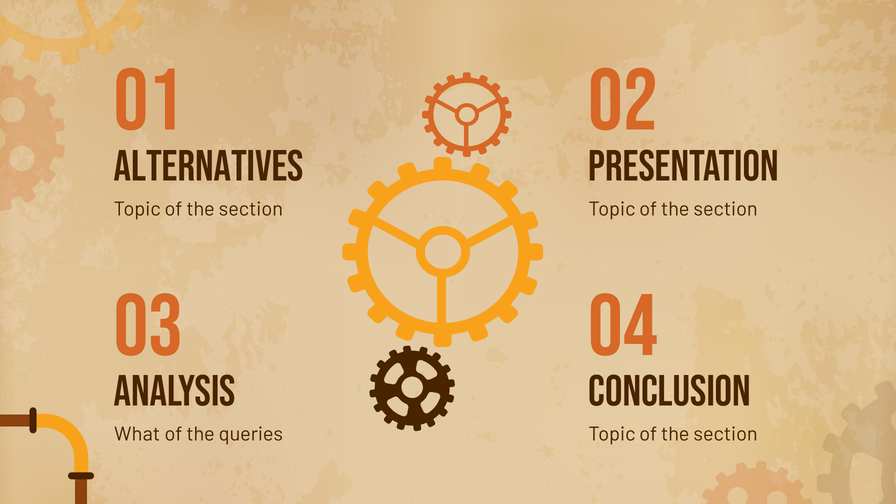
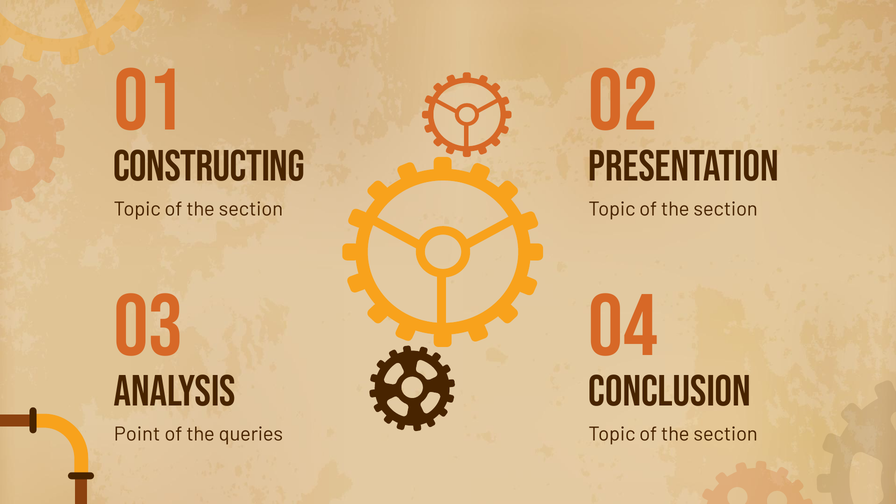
Alternatives: Alternatives -> Constructing (209, 166)
What: What -> Point (137, 434)
